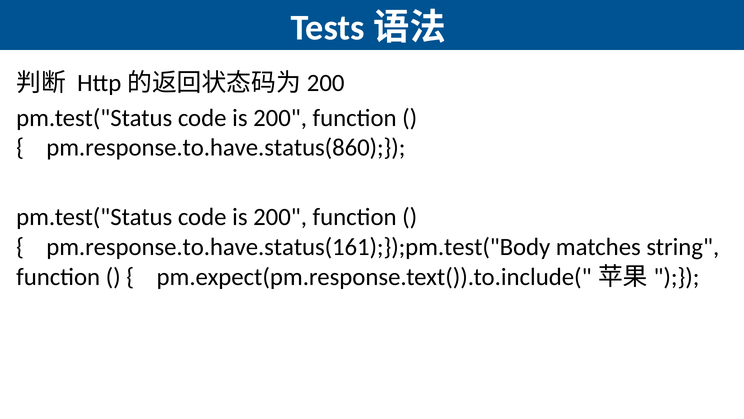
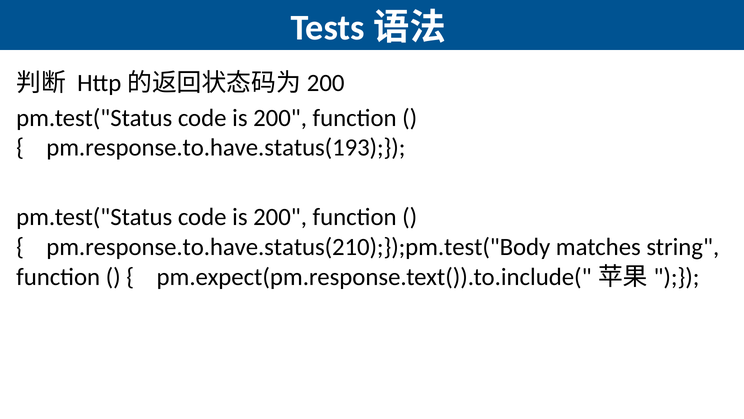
pm.response.to.have.status(860: pm.response.to.have.status(860 -> pm.response.to.have.status(193 (226, 148)
pm.response.to.have.status(161);});pm.test("Body: pm.response.to.have.status(161);});pm.test("Body -> pm.response.to.have.status(210);});pm.test("Body (298, 247)
